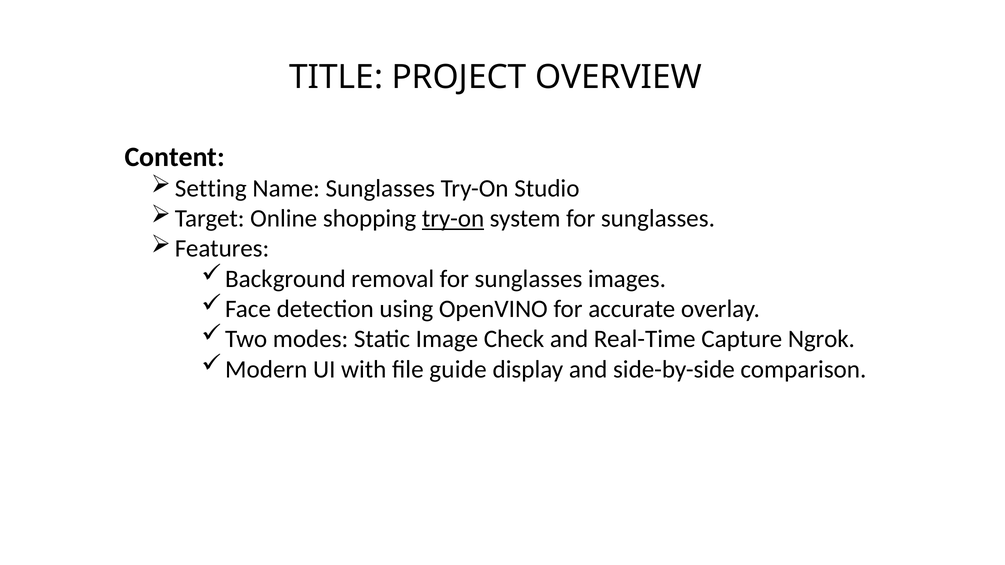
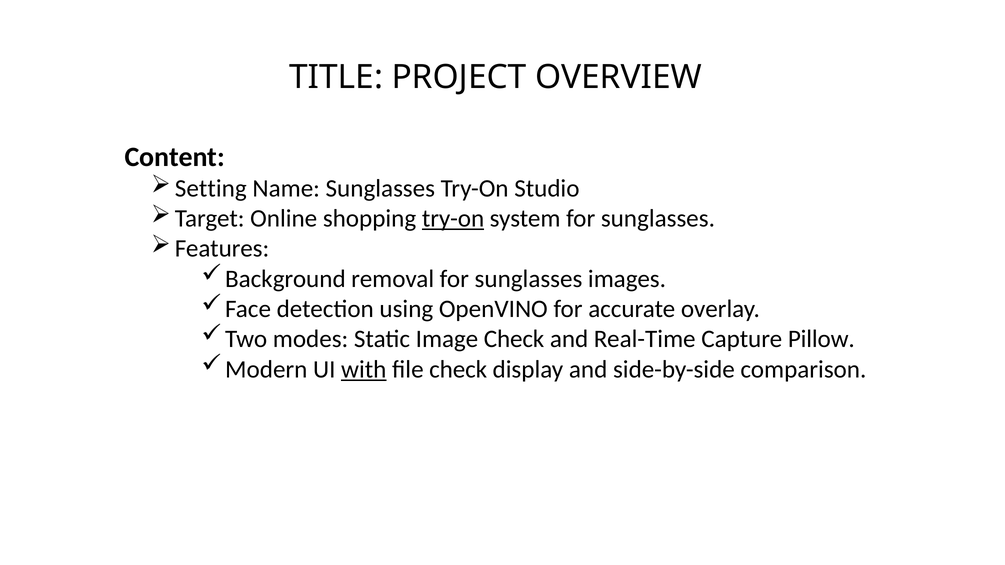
Ngrok: Ngrok -> Pillow (821, 339)
with underline: none -> present (364, 369)
file guide: guide -> check (458, 369)
